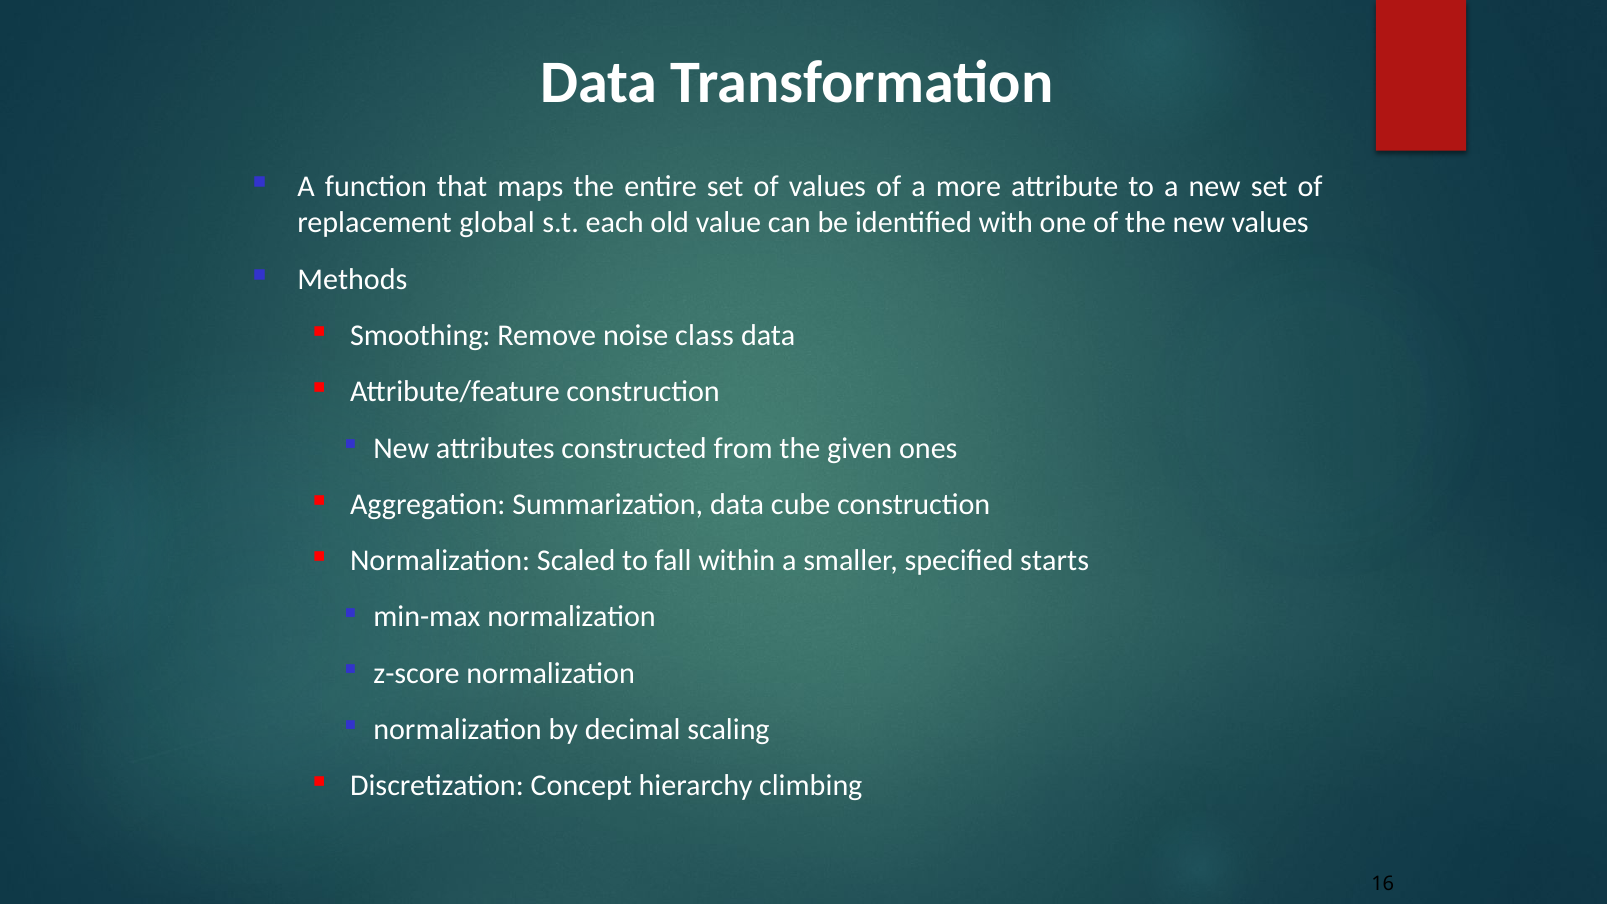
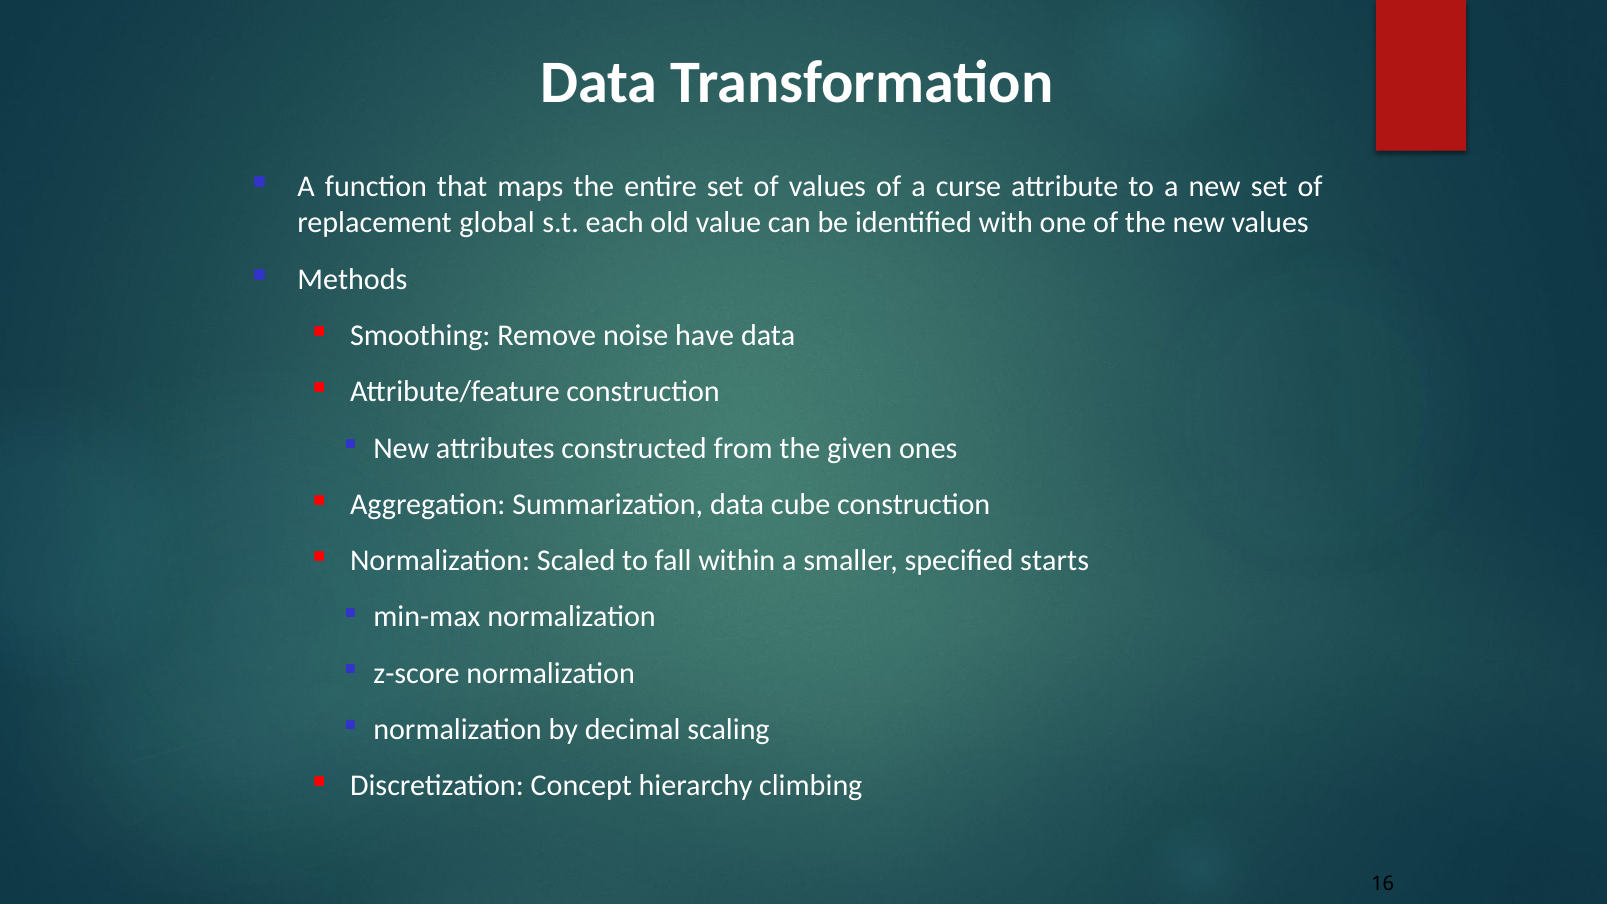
more: more -> curse (969, 187)
class: class -> have (705, 336)
